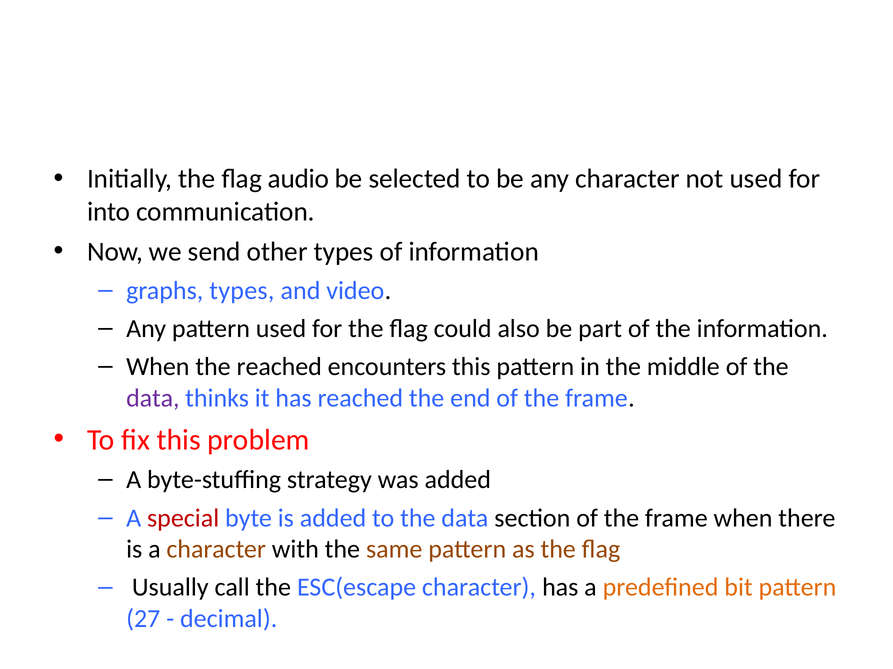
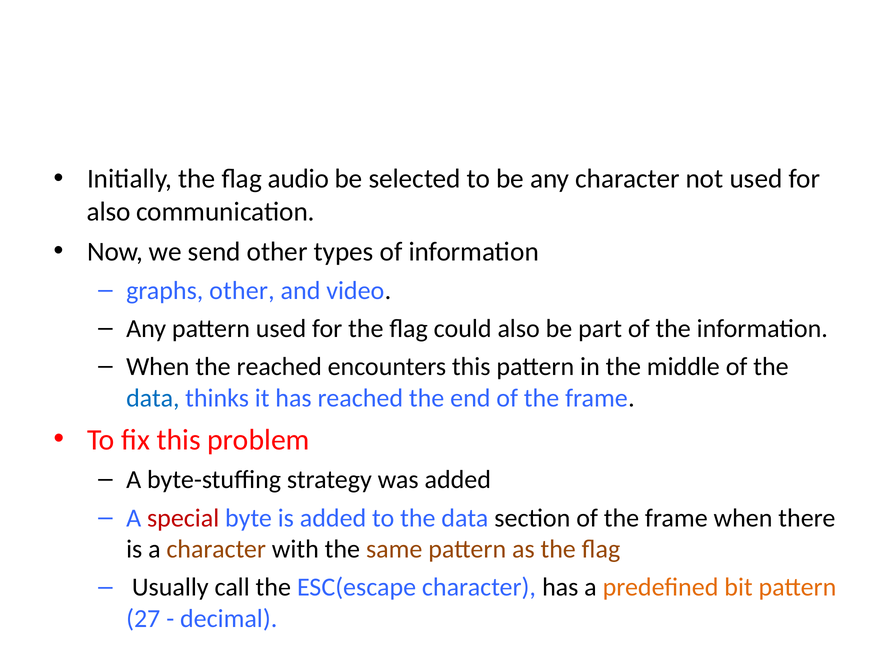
into: into -> also (109, 212)
graphs types: types -> other (242, 291)
data colour: purple -> blue (153, 398)
